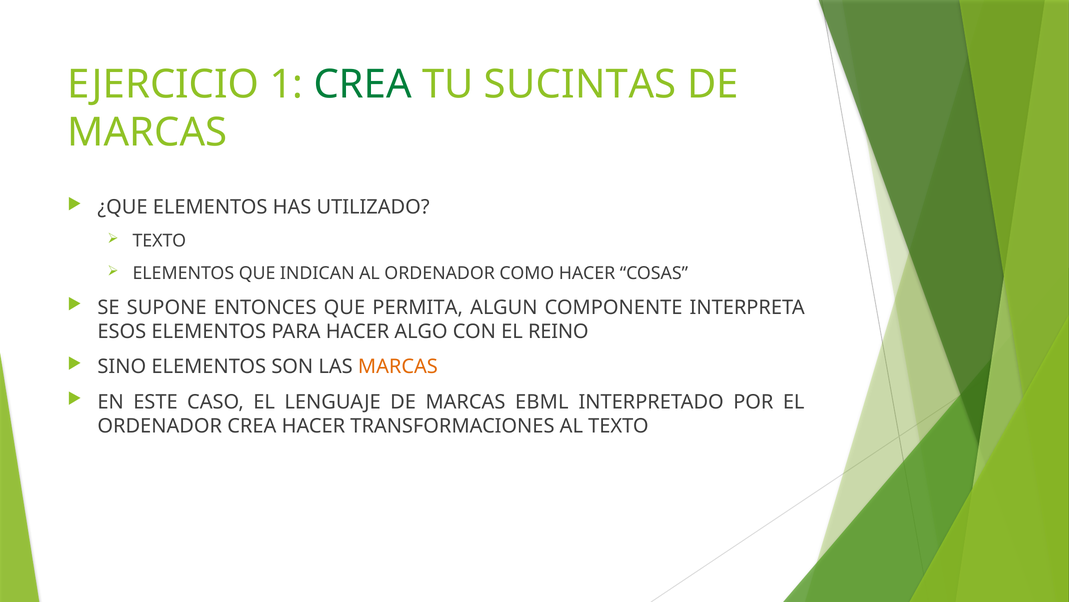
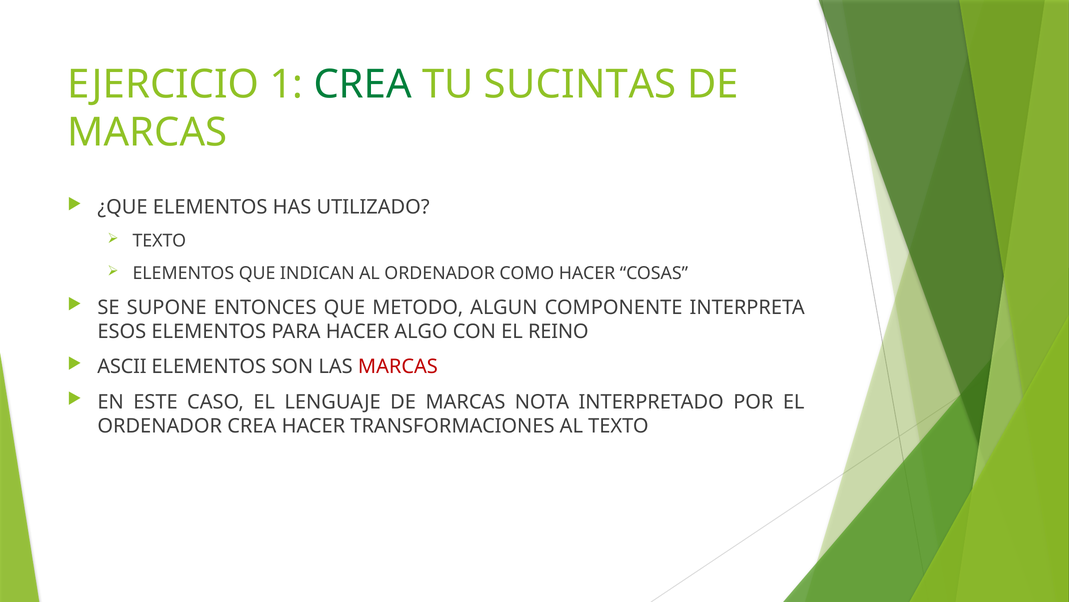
PERMITA: PERMITA -> METODO (418, 307)
SINO: SINO -> ASCII (122, 366)
MARCAS colour: orange -> red (398, 366)
EBML: EBML -> NOTA (542, 402)
